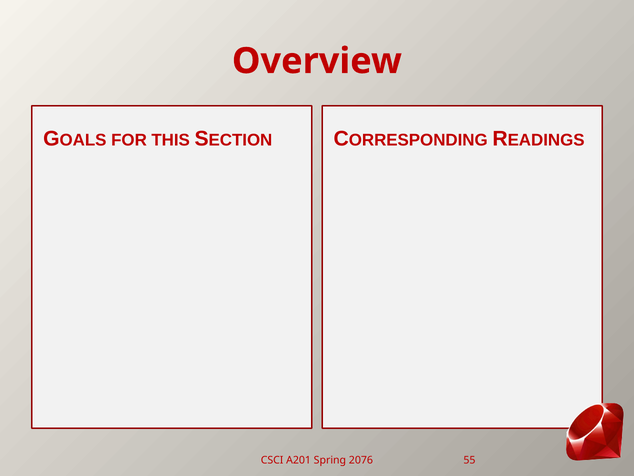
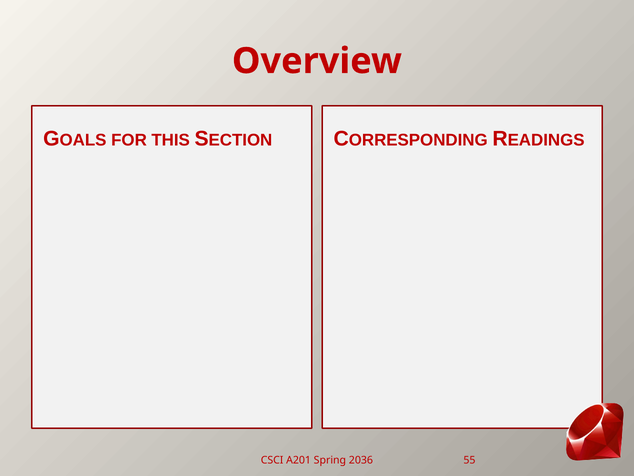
2076: 2076 -> 2036 (361, 460)
